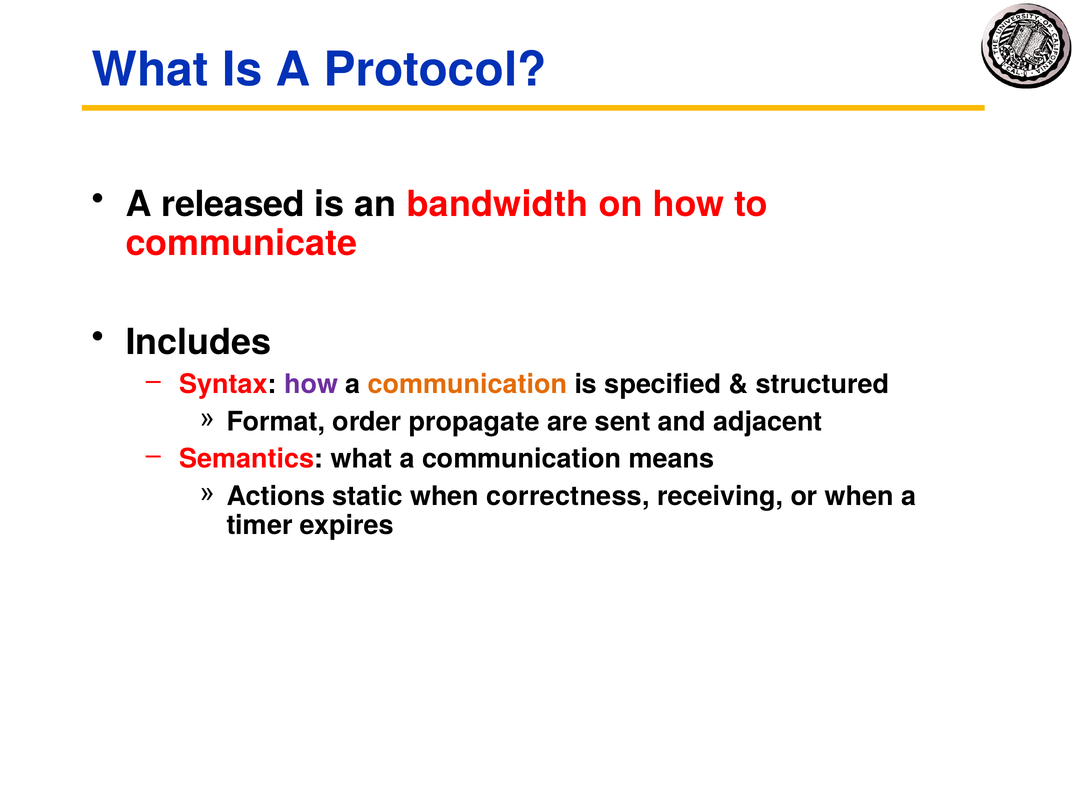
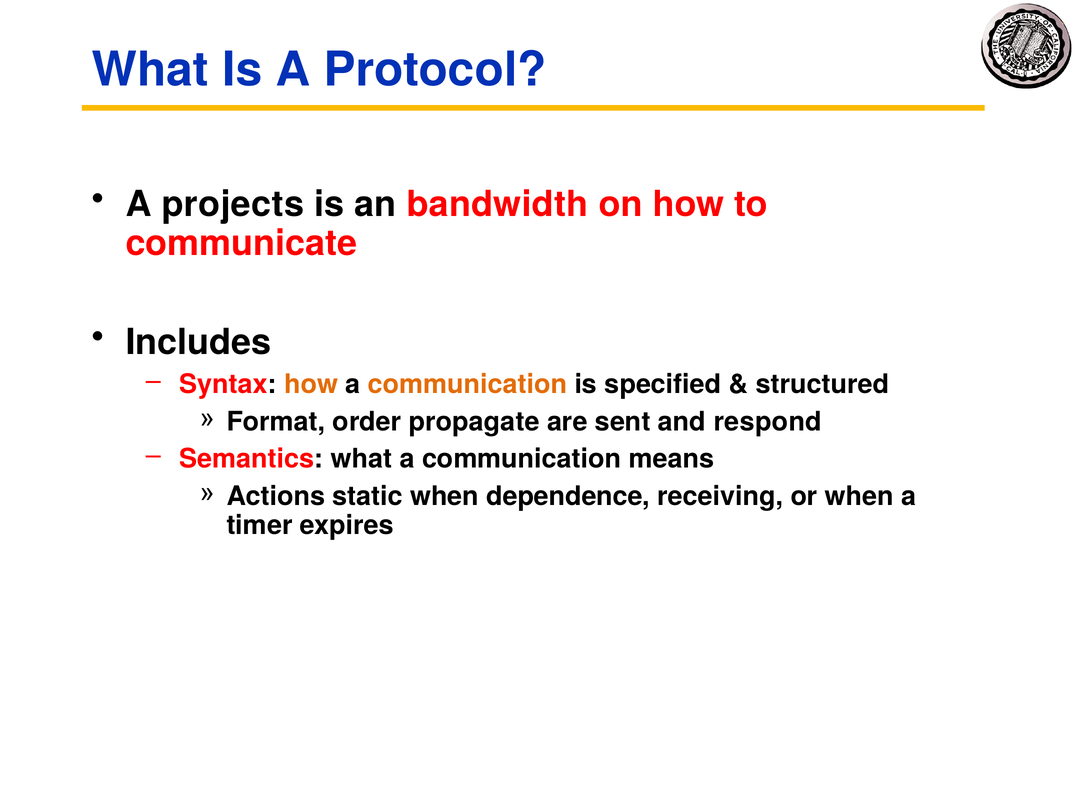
released: released -> projects (233, 204)
how colour: purple -> orange (311, 385)
adjacent: adjacent -> respond (768, 422)
correctness: correctness -> dependence (568, 496)
